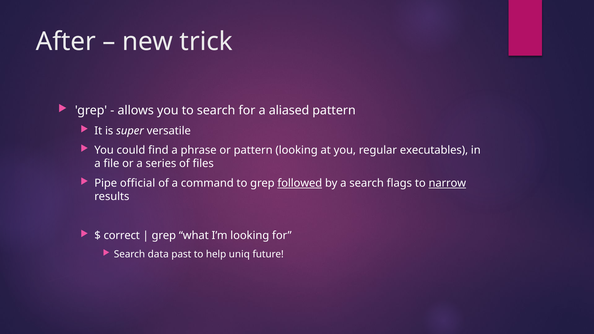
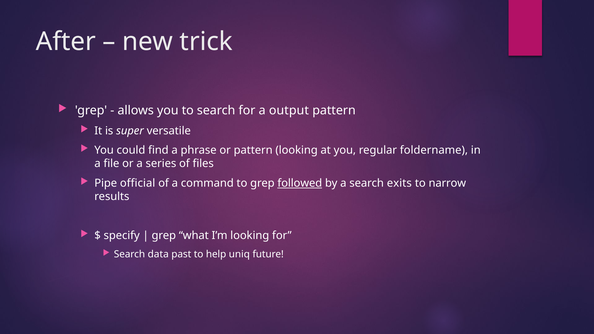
aliased: aliased -> output (289, 111)
executables: executables -> foldername (434, 150)
flags: flags -> exits (399, 183)
narrow underline: present -> none (447, 183)
correct: correct -> specify (122, 236)
